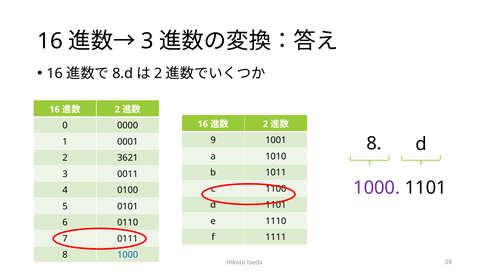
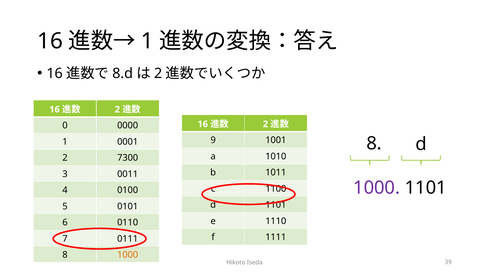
3: 3 -> 1 (147, 41)
3621: 3621 -> 7300 (128, 158)
1000 colour: blue -> orange (128, 255)
